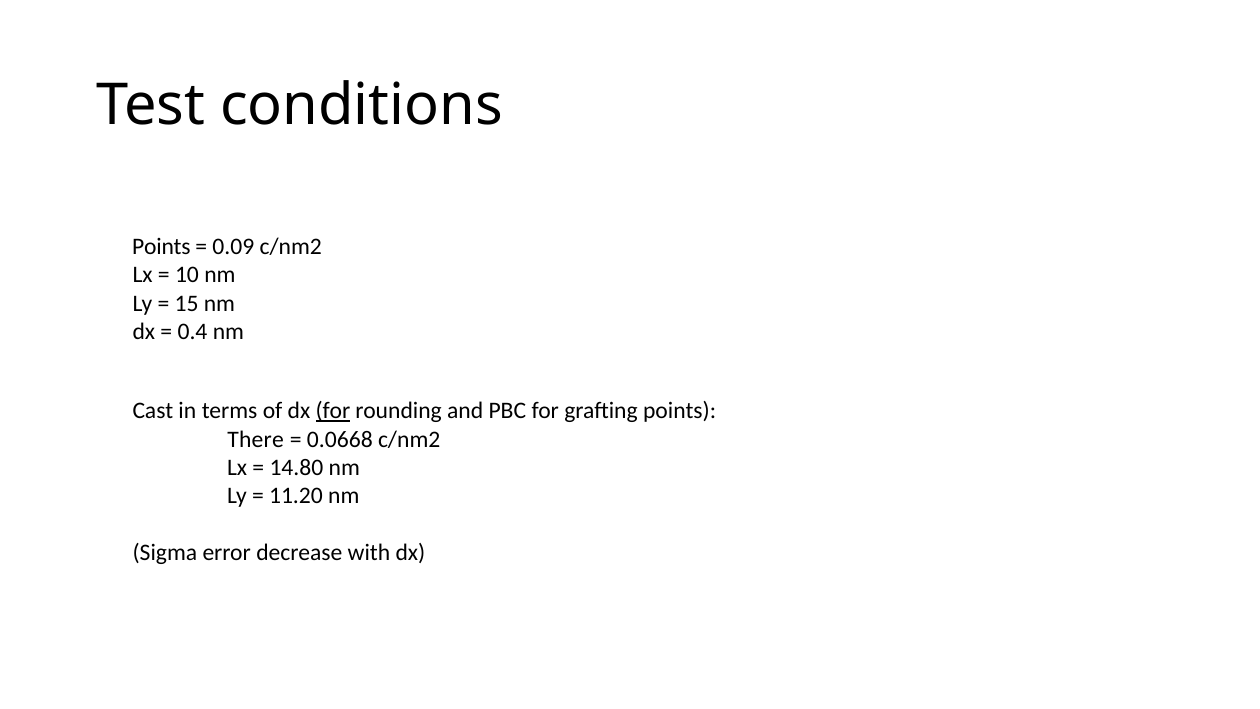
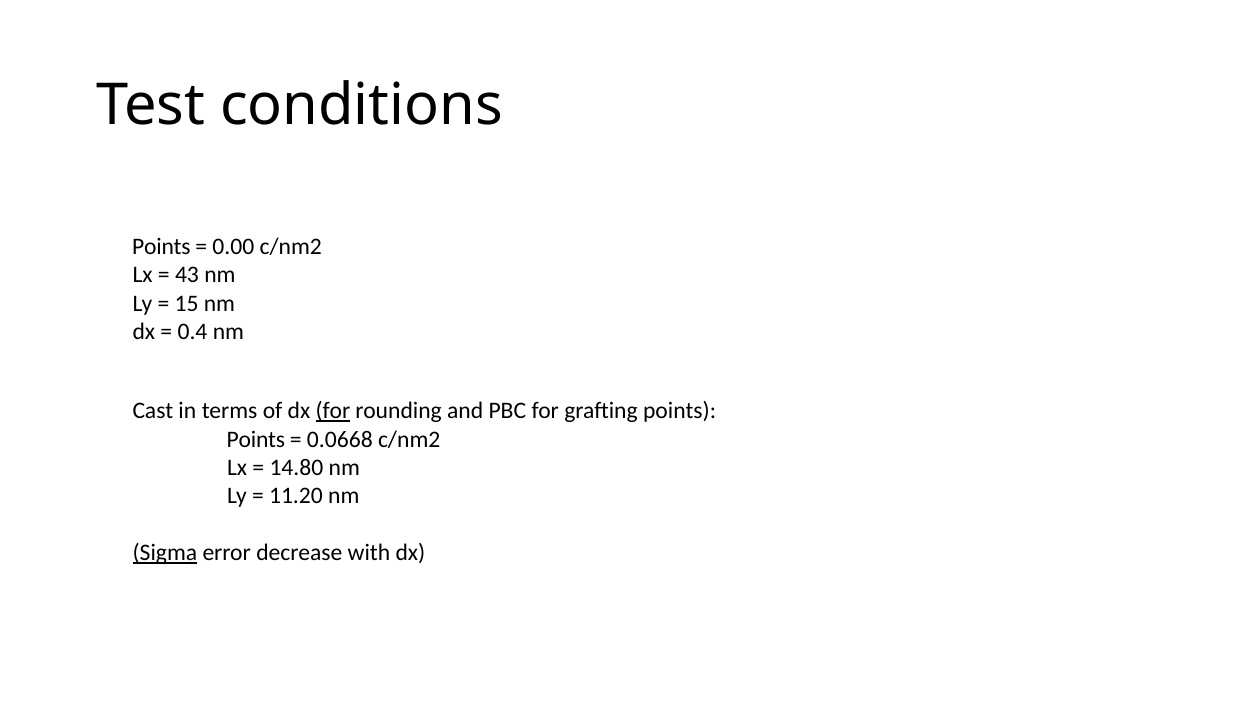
0.09: 0.09 -> 0.00 (233, 246)
10: 10 -> 43 (187, 275)
There: There -> Points (256, 439)
Sigma underline: none -> present (165, 553)
